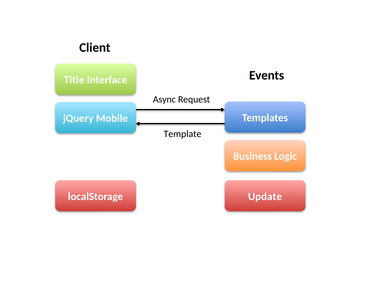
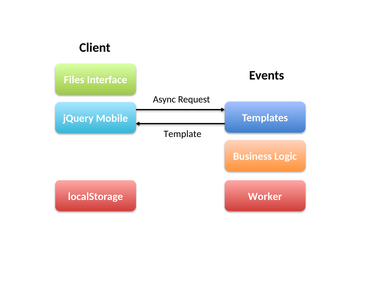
Title: Title -> Files (74, 80)
Update: Update -> Worker (265, 197)
